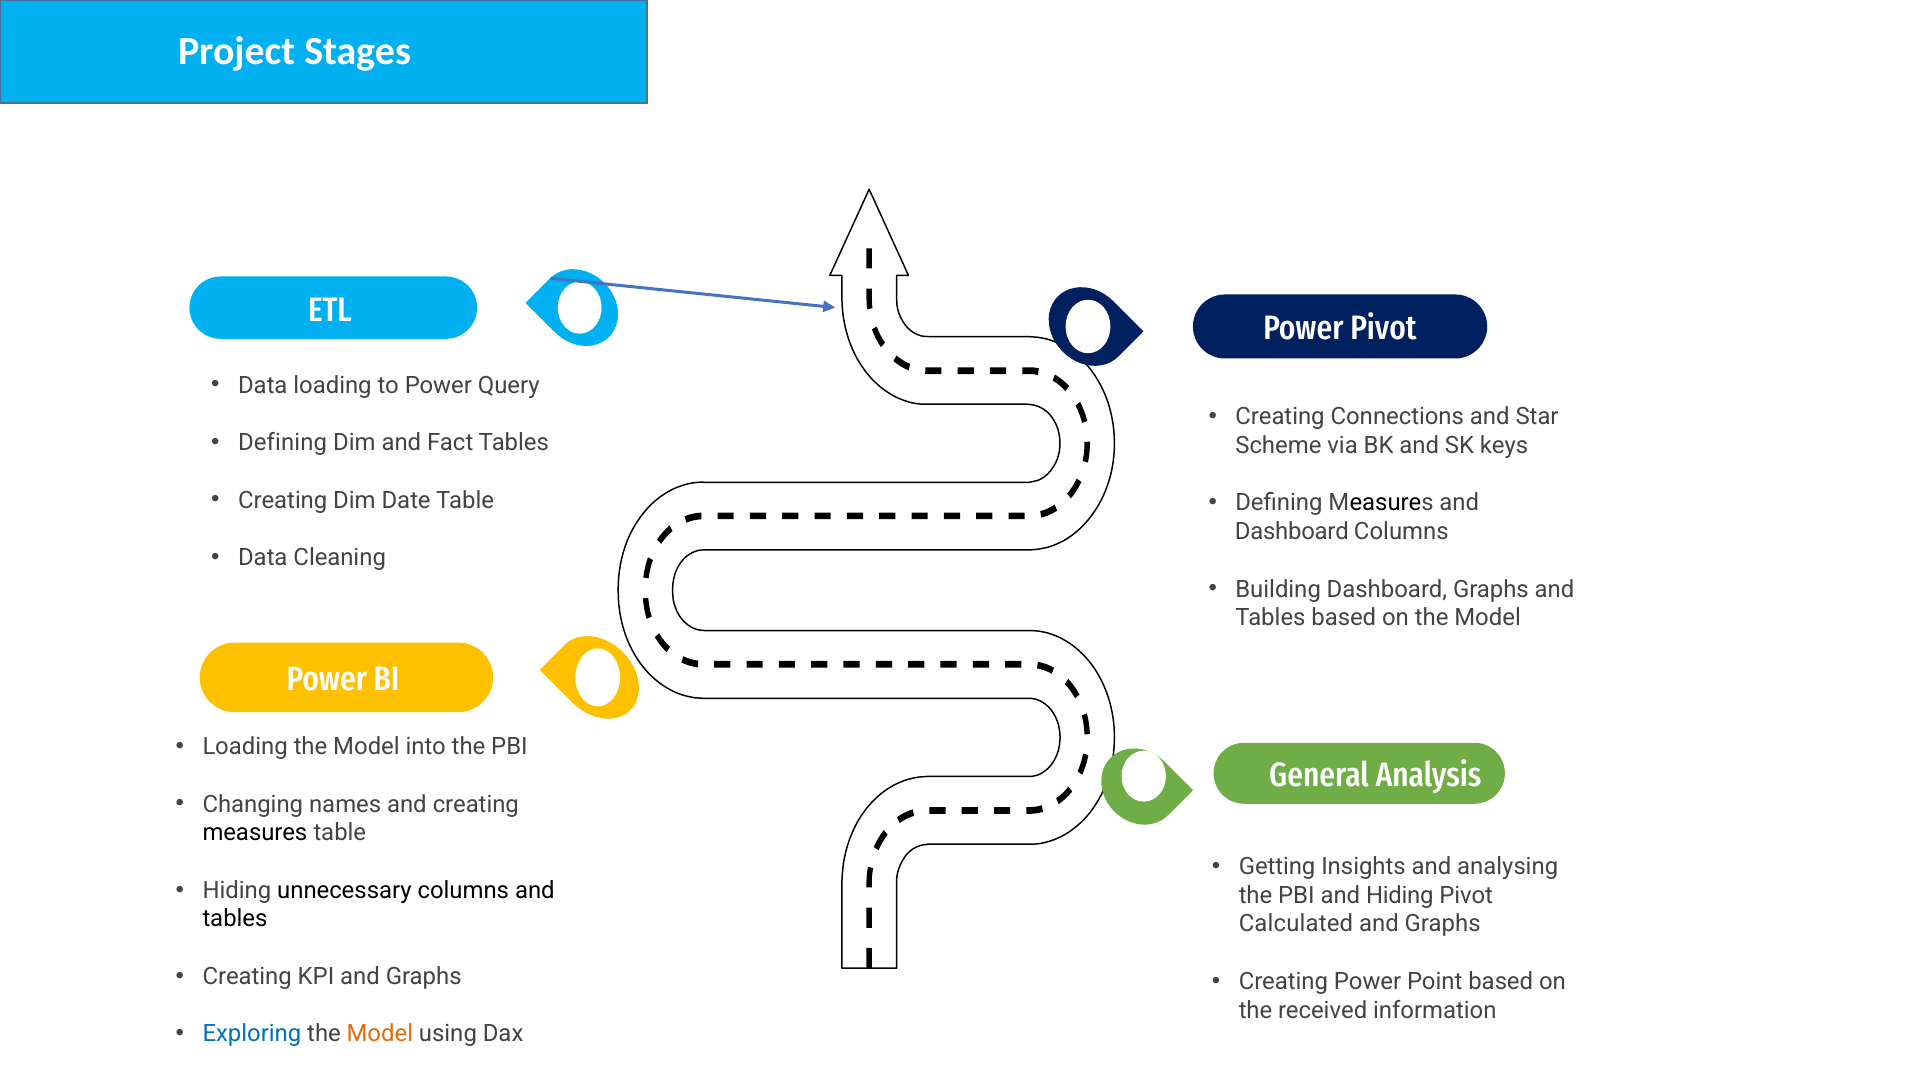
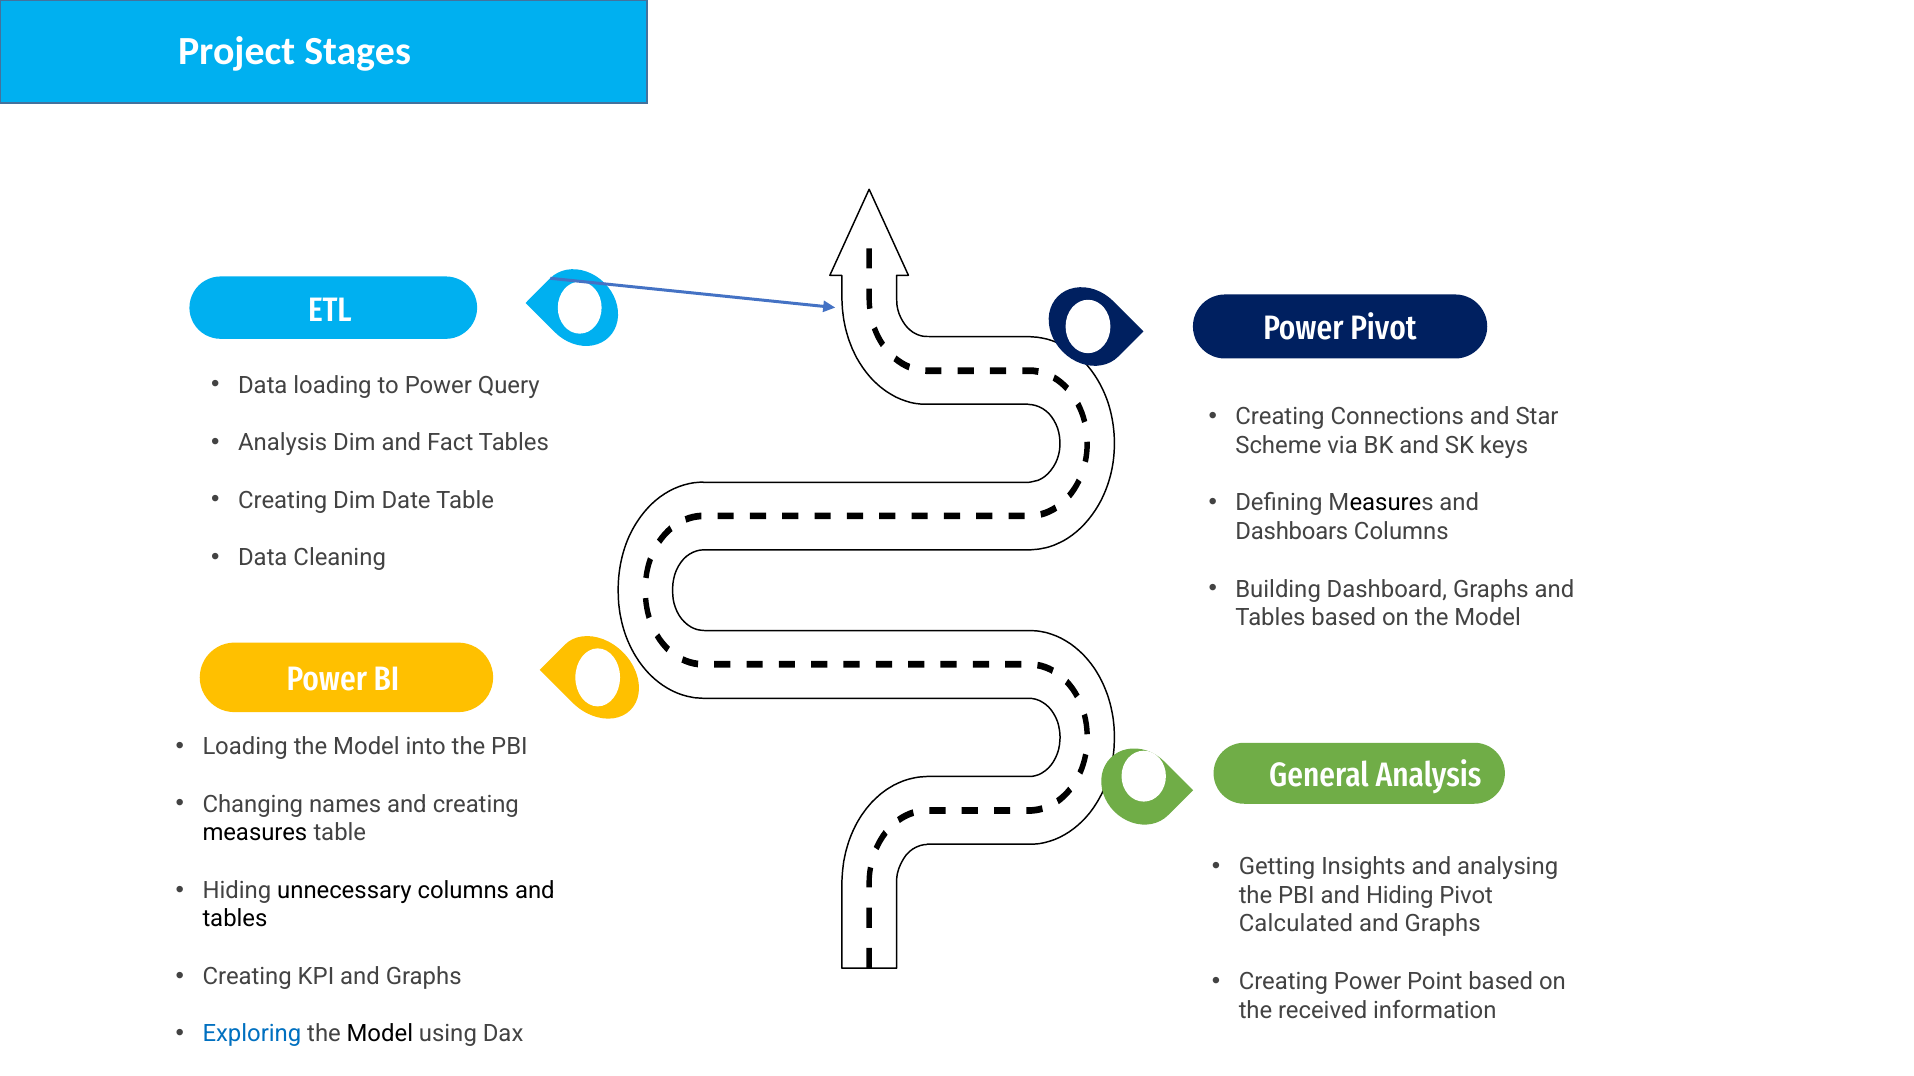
Defining: Defining -> Analysis (283, 443)
Dashboard: Dashboard -> Dashboars (1292, 532)
Model colour: orange -> black (380, 1034)
